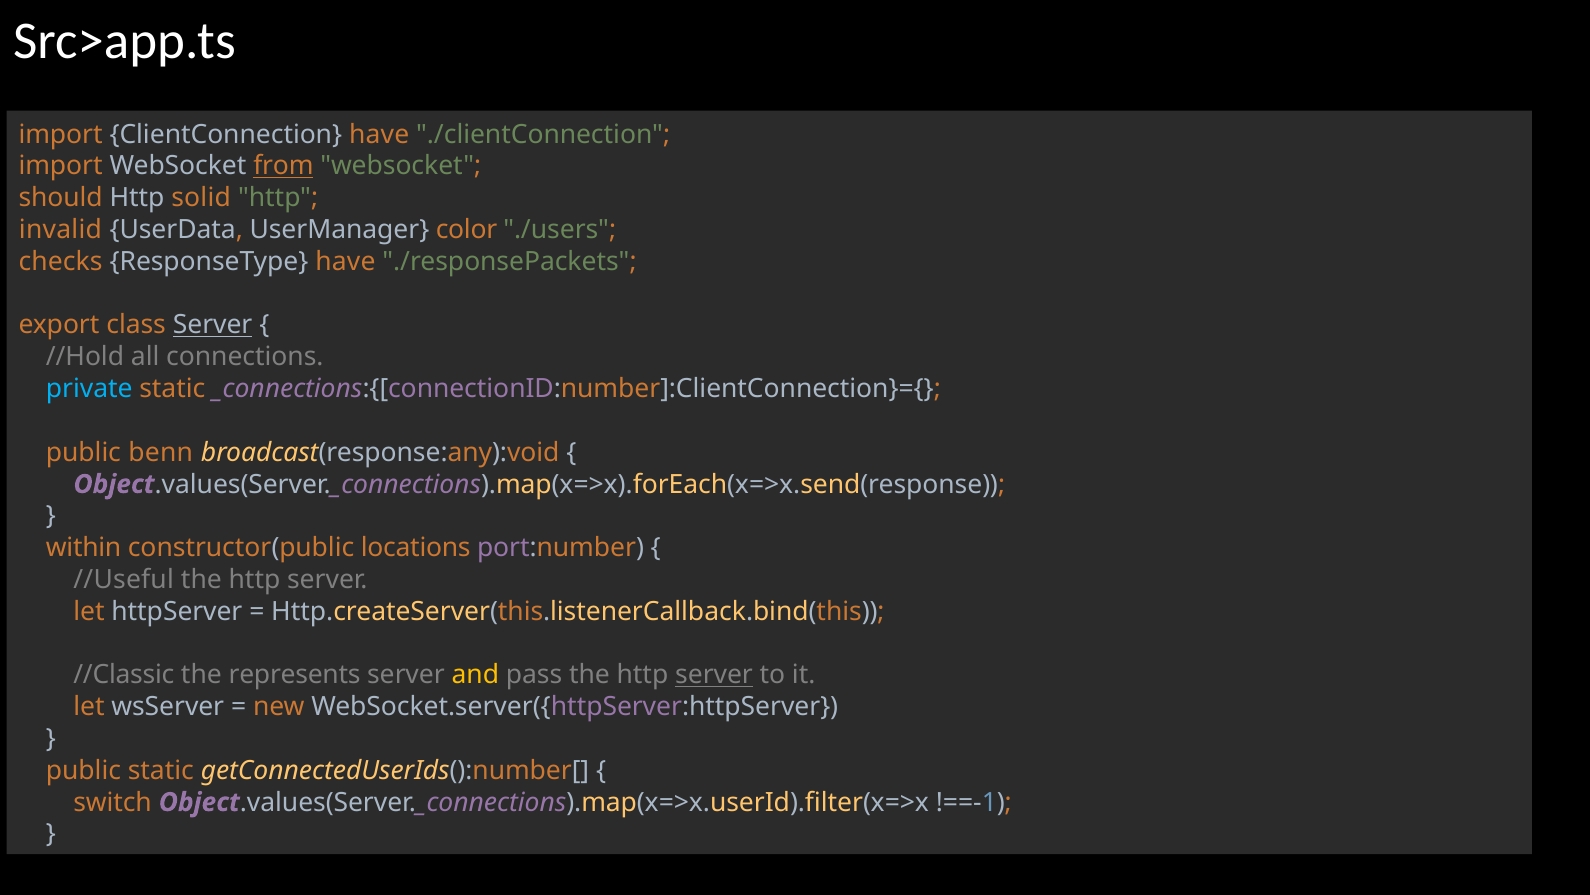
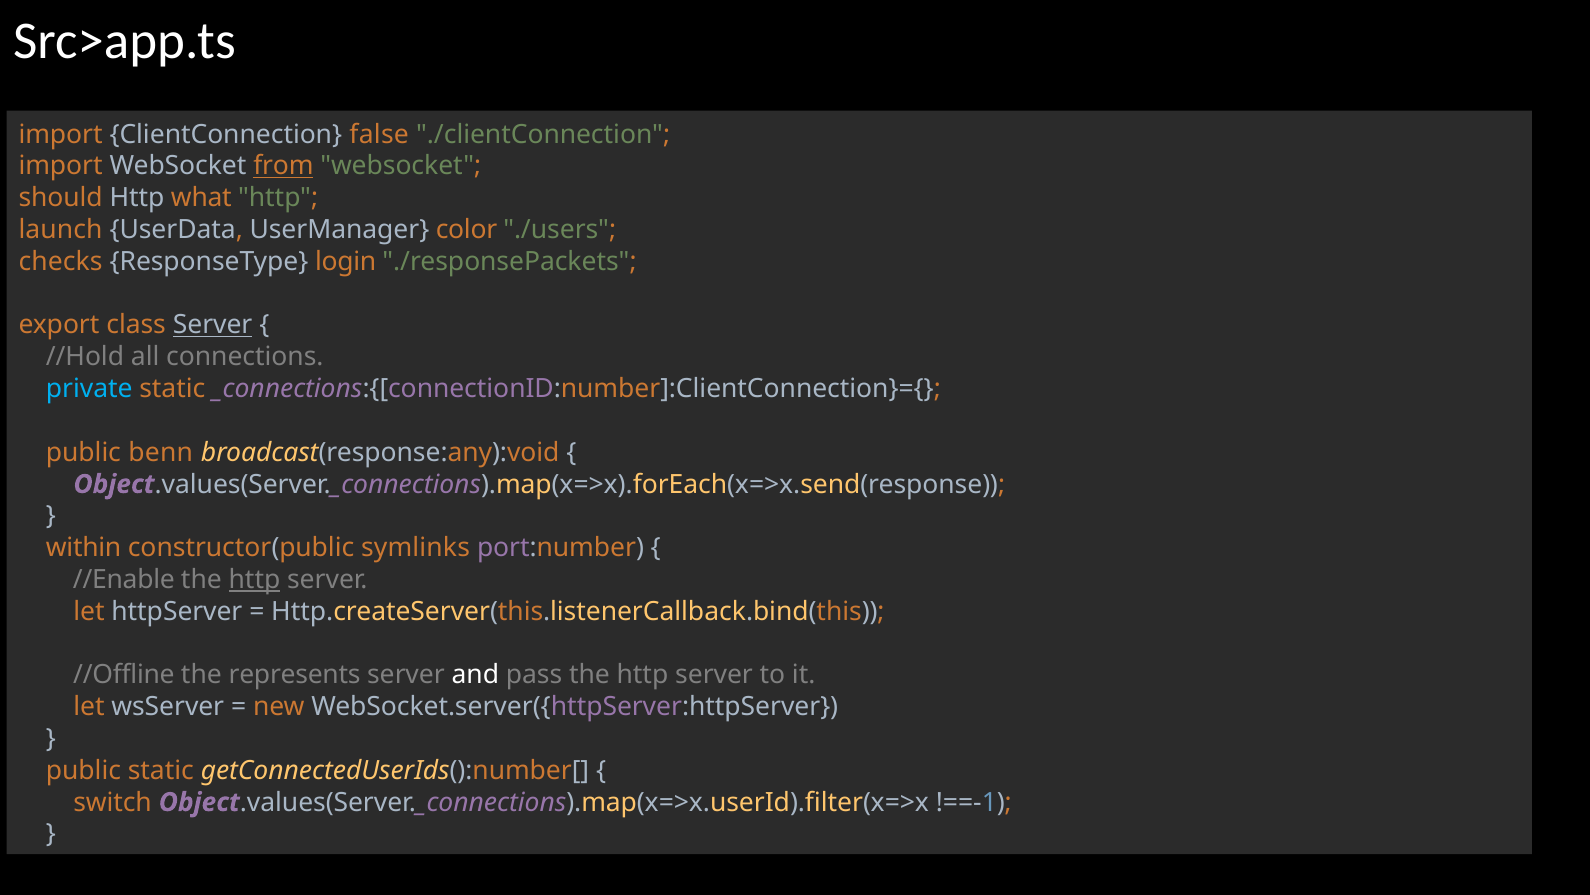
ClientConnection have: have -> false (379, 134)
solid: solid -> what (201, 198)
invalid: invalid -> launch (61, 230)
ResponseType have: have -> login (346, 261)
locations: locations -> symlinks (416, 548)
//Useful: //Useful -> //Enable (124, 579)
http underline: none -> present (254, 579)
//Classic: //Classic -> //Offline (124, 675)
and colour: yellow -> white (475, 675)
server underline: present -> none (714, 675)
